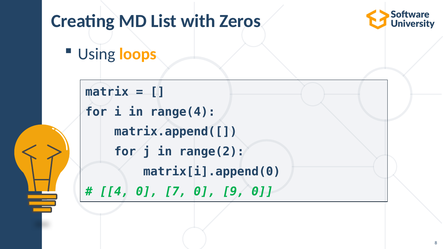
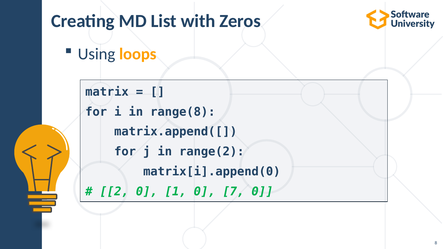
range(4: range(4 -> range(8 (183, 112)
4: 4 -> 2 (114, 192)
7: 7 -> 1 (176, 192)
9: 9 -> 7 (233, 192)
